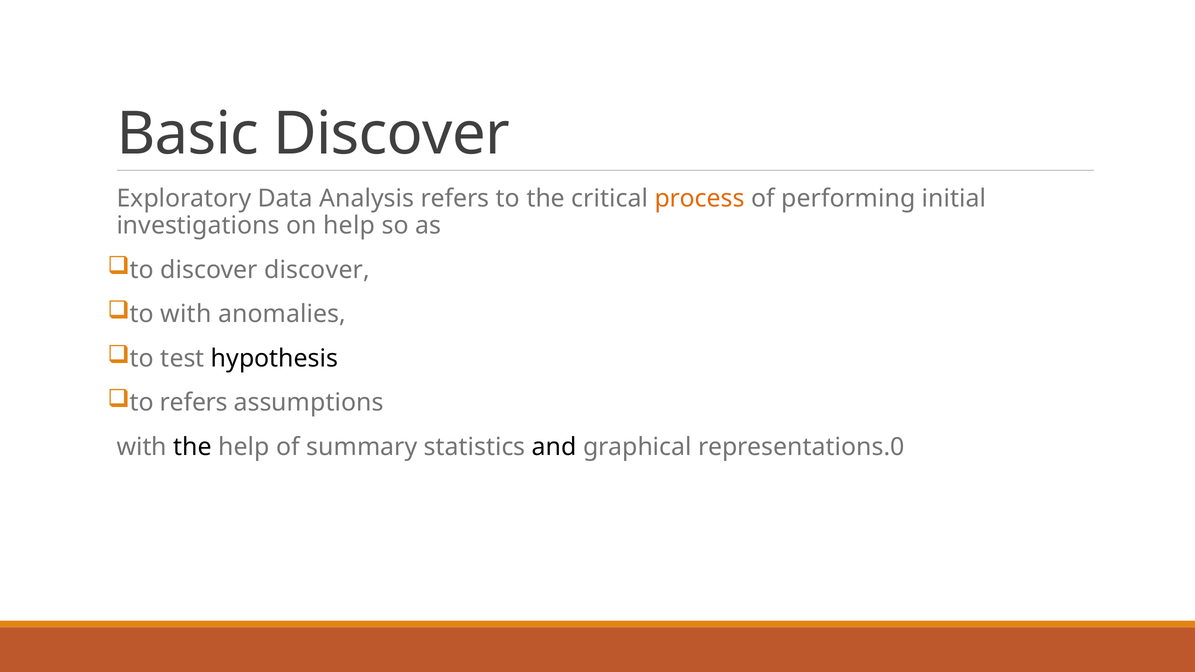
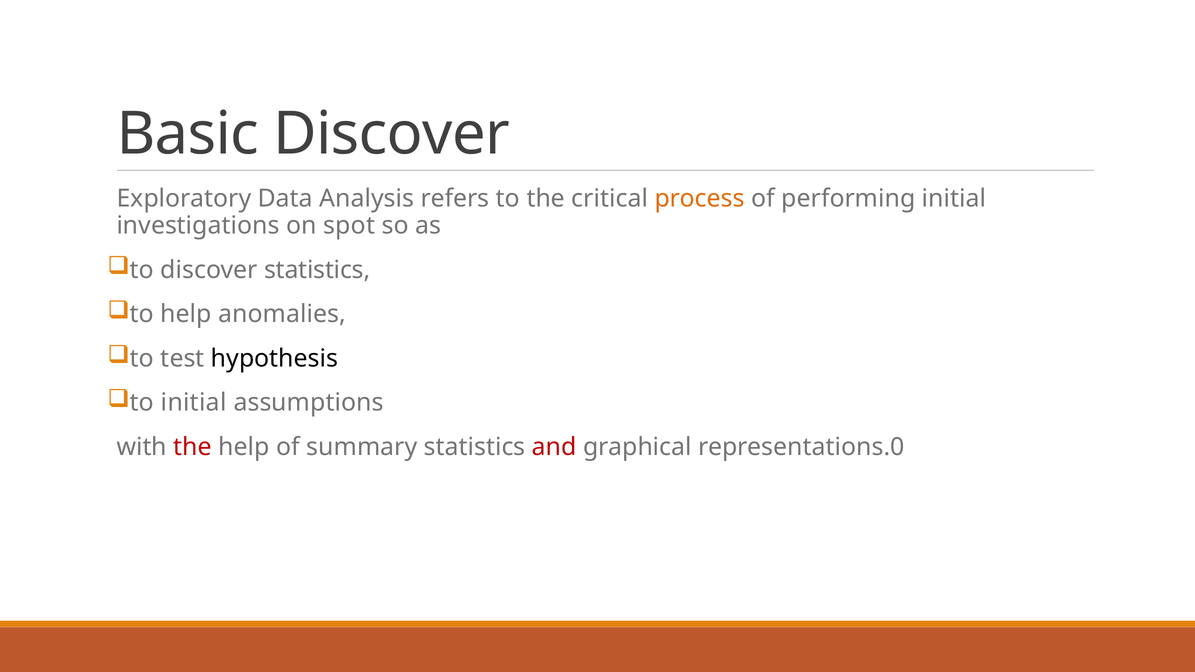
on help: help -> spot (349, 226)
discover discover: discover -> statistics (317, 270)
to with: with -> help (186, 314)
to refers: refers -> initial (194, 403)
the colour: black -> red (193, 447)
and colour: black -> red (554, 447)
